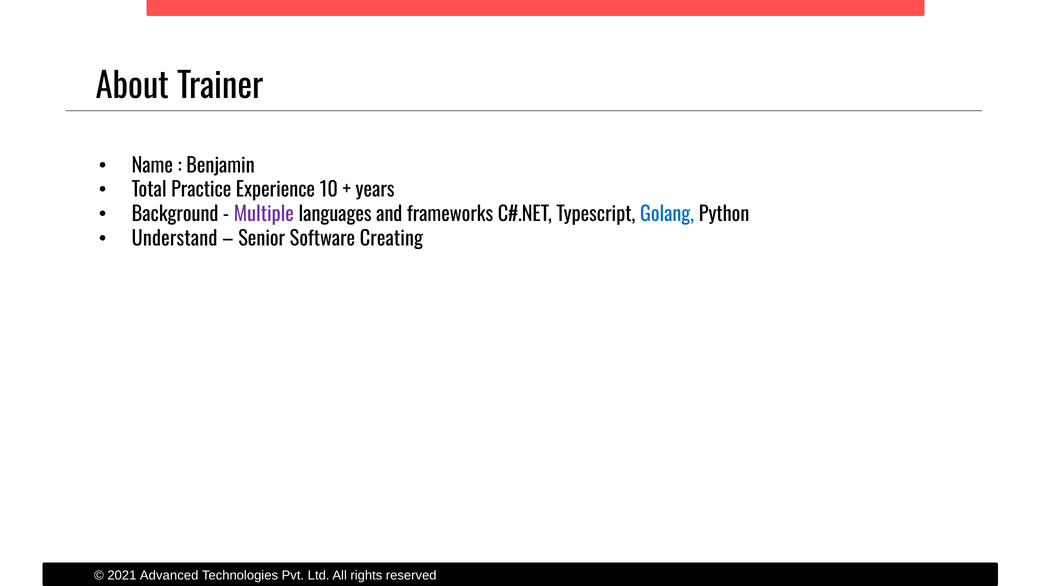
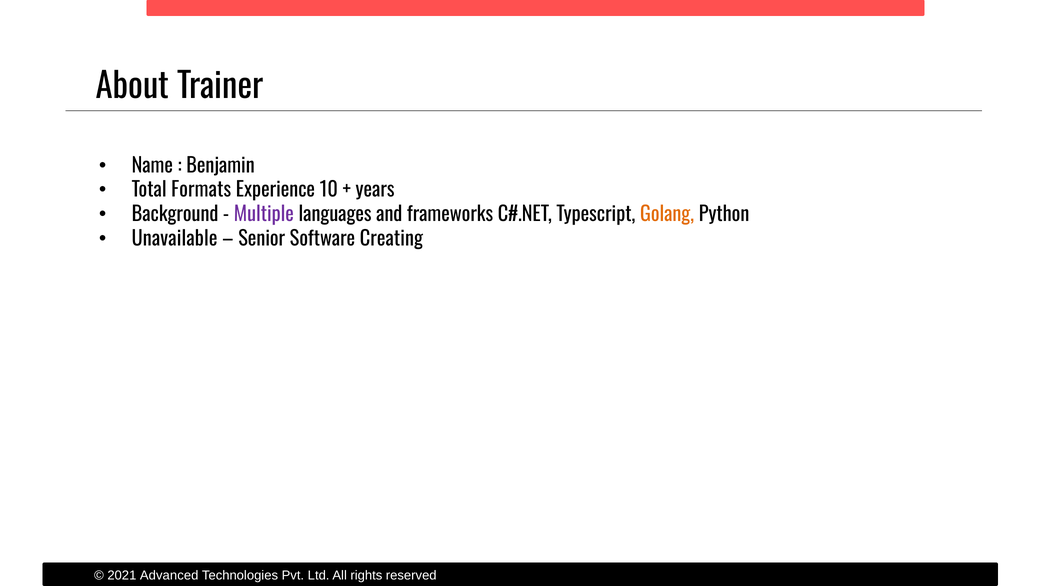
Practice: Practice -> Formats (201, 190)
Golang colour: blue -> orange (667, 215)
Understand: Understand -> Unavailable (175, 239)
